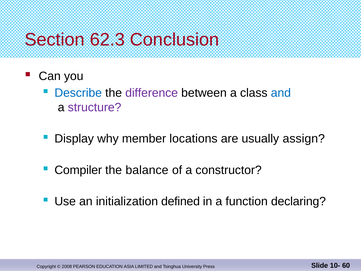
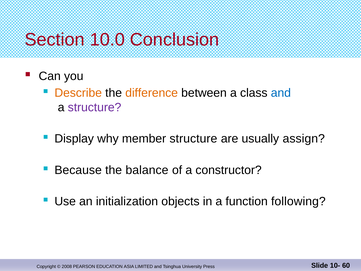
62.3: 62.3 -> 10.0 (107, 40)
Describe colour: blue -> orange (78, 93)
difference colour: purple -> orange (152, 93)
member locations: locations -> structure (193, 139)
Compiler: Compiler -> Because (78, 170)
defined: defined -> objects (180, 201)
declaring: declaring -> following (298, 201)
